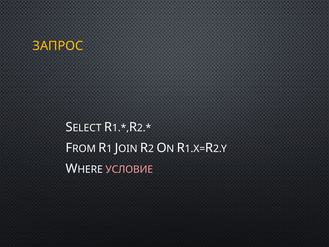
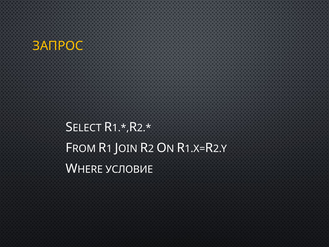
УСЛОВИЕ colour: pink -> white (129, 169)
